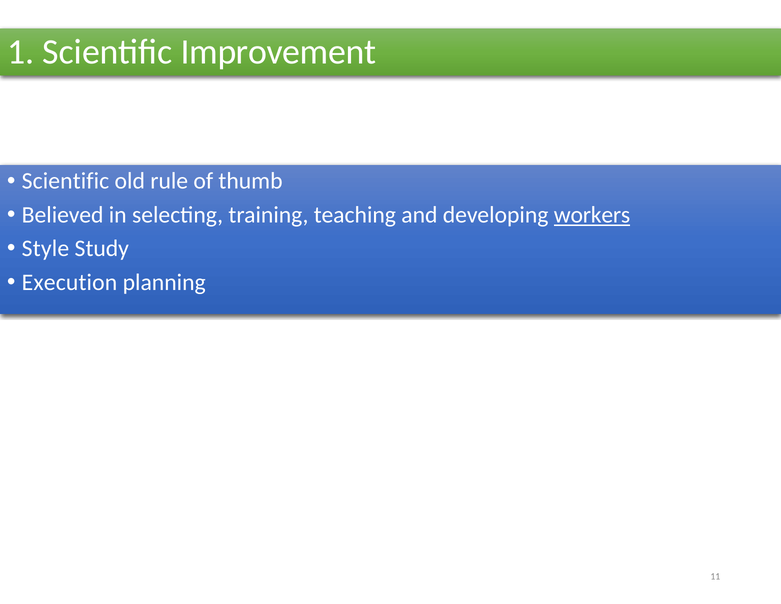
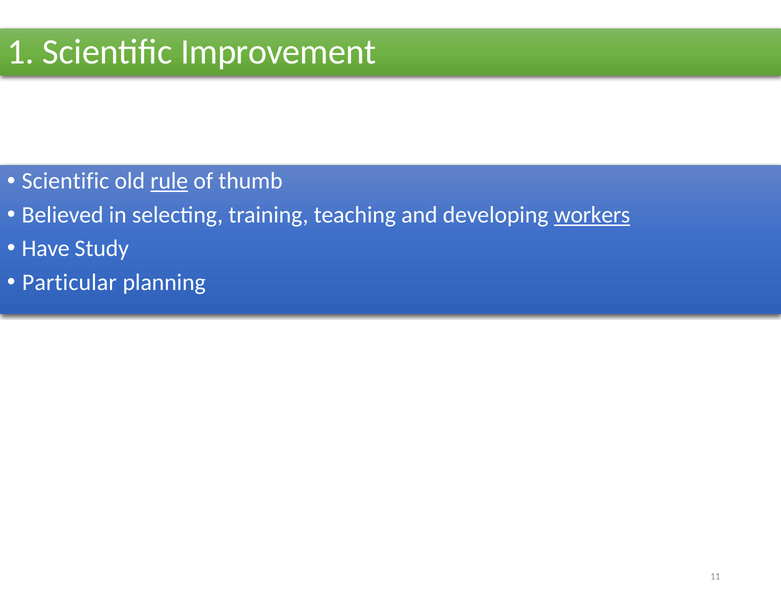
rule underline: none -> present (169, 181)
Style: Style -> Have (46, 248)
Execution: Execution -> Particular (69, 282)
